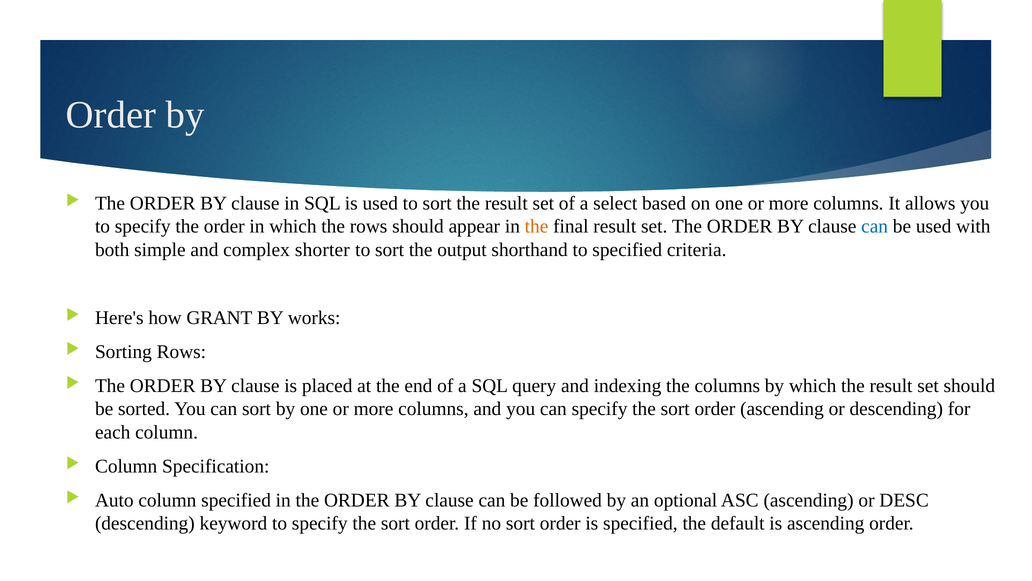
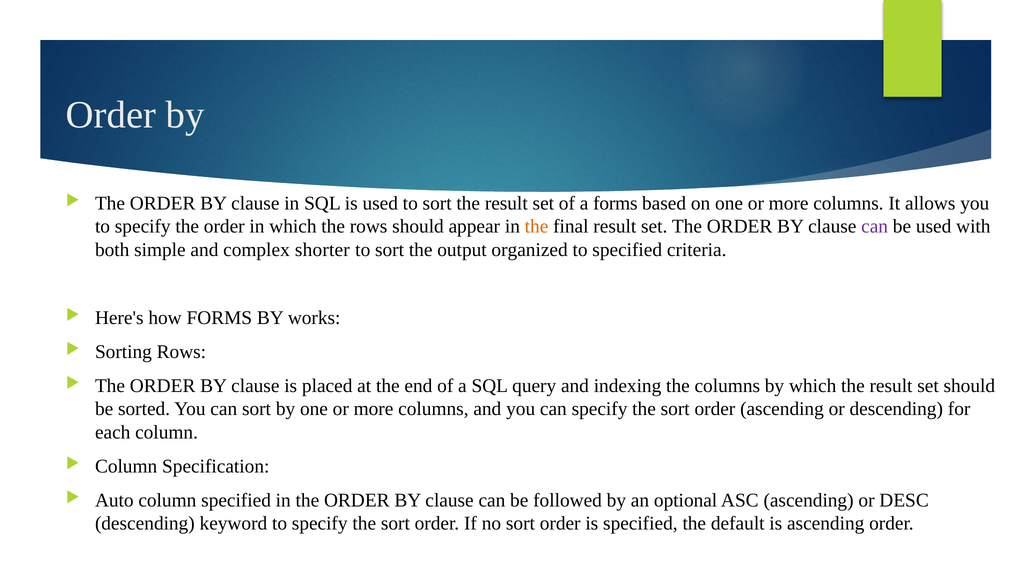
a select: select -> forms (615, 203)
can colour: blue -> purple (875, 226)
shorthand: shorthand -> organized (530, 249)
how GRANT: GRANT -> FORMS (219, 317)
